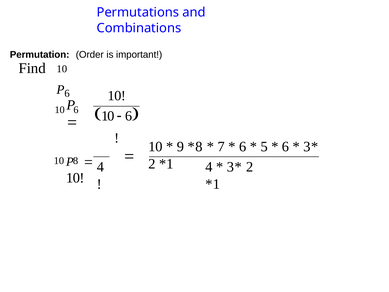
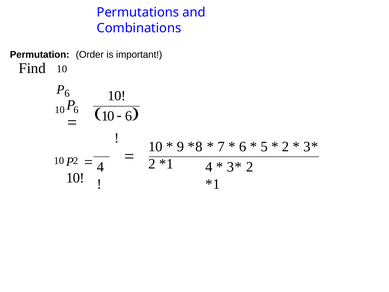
6: 6 -> 2 (286, 147)
10 8: 8 -> 2 (76, 161)
